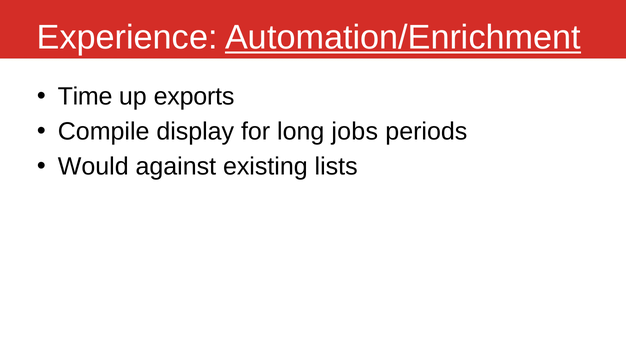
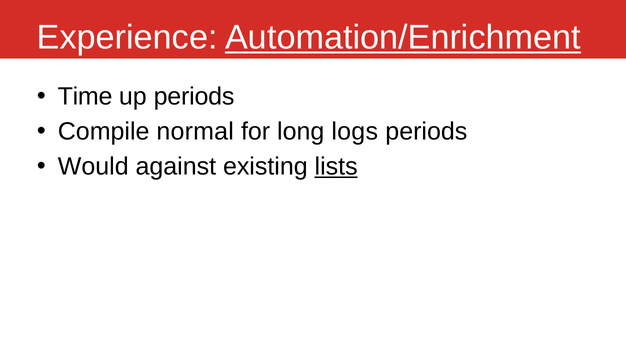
up exports: exports -> periods (194, 97)
display: display -> normal (195, 132)
jobs: jobs -> logs (355, 132)
lists underline: none -> present (336, 167)
